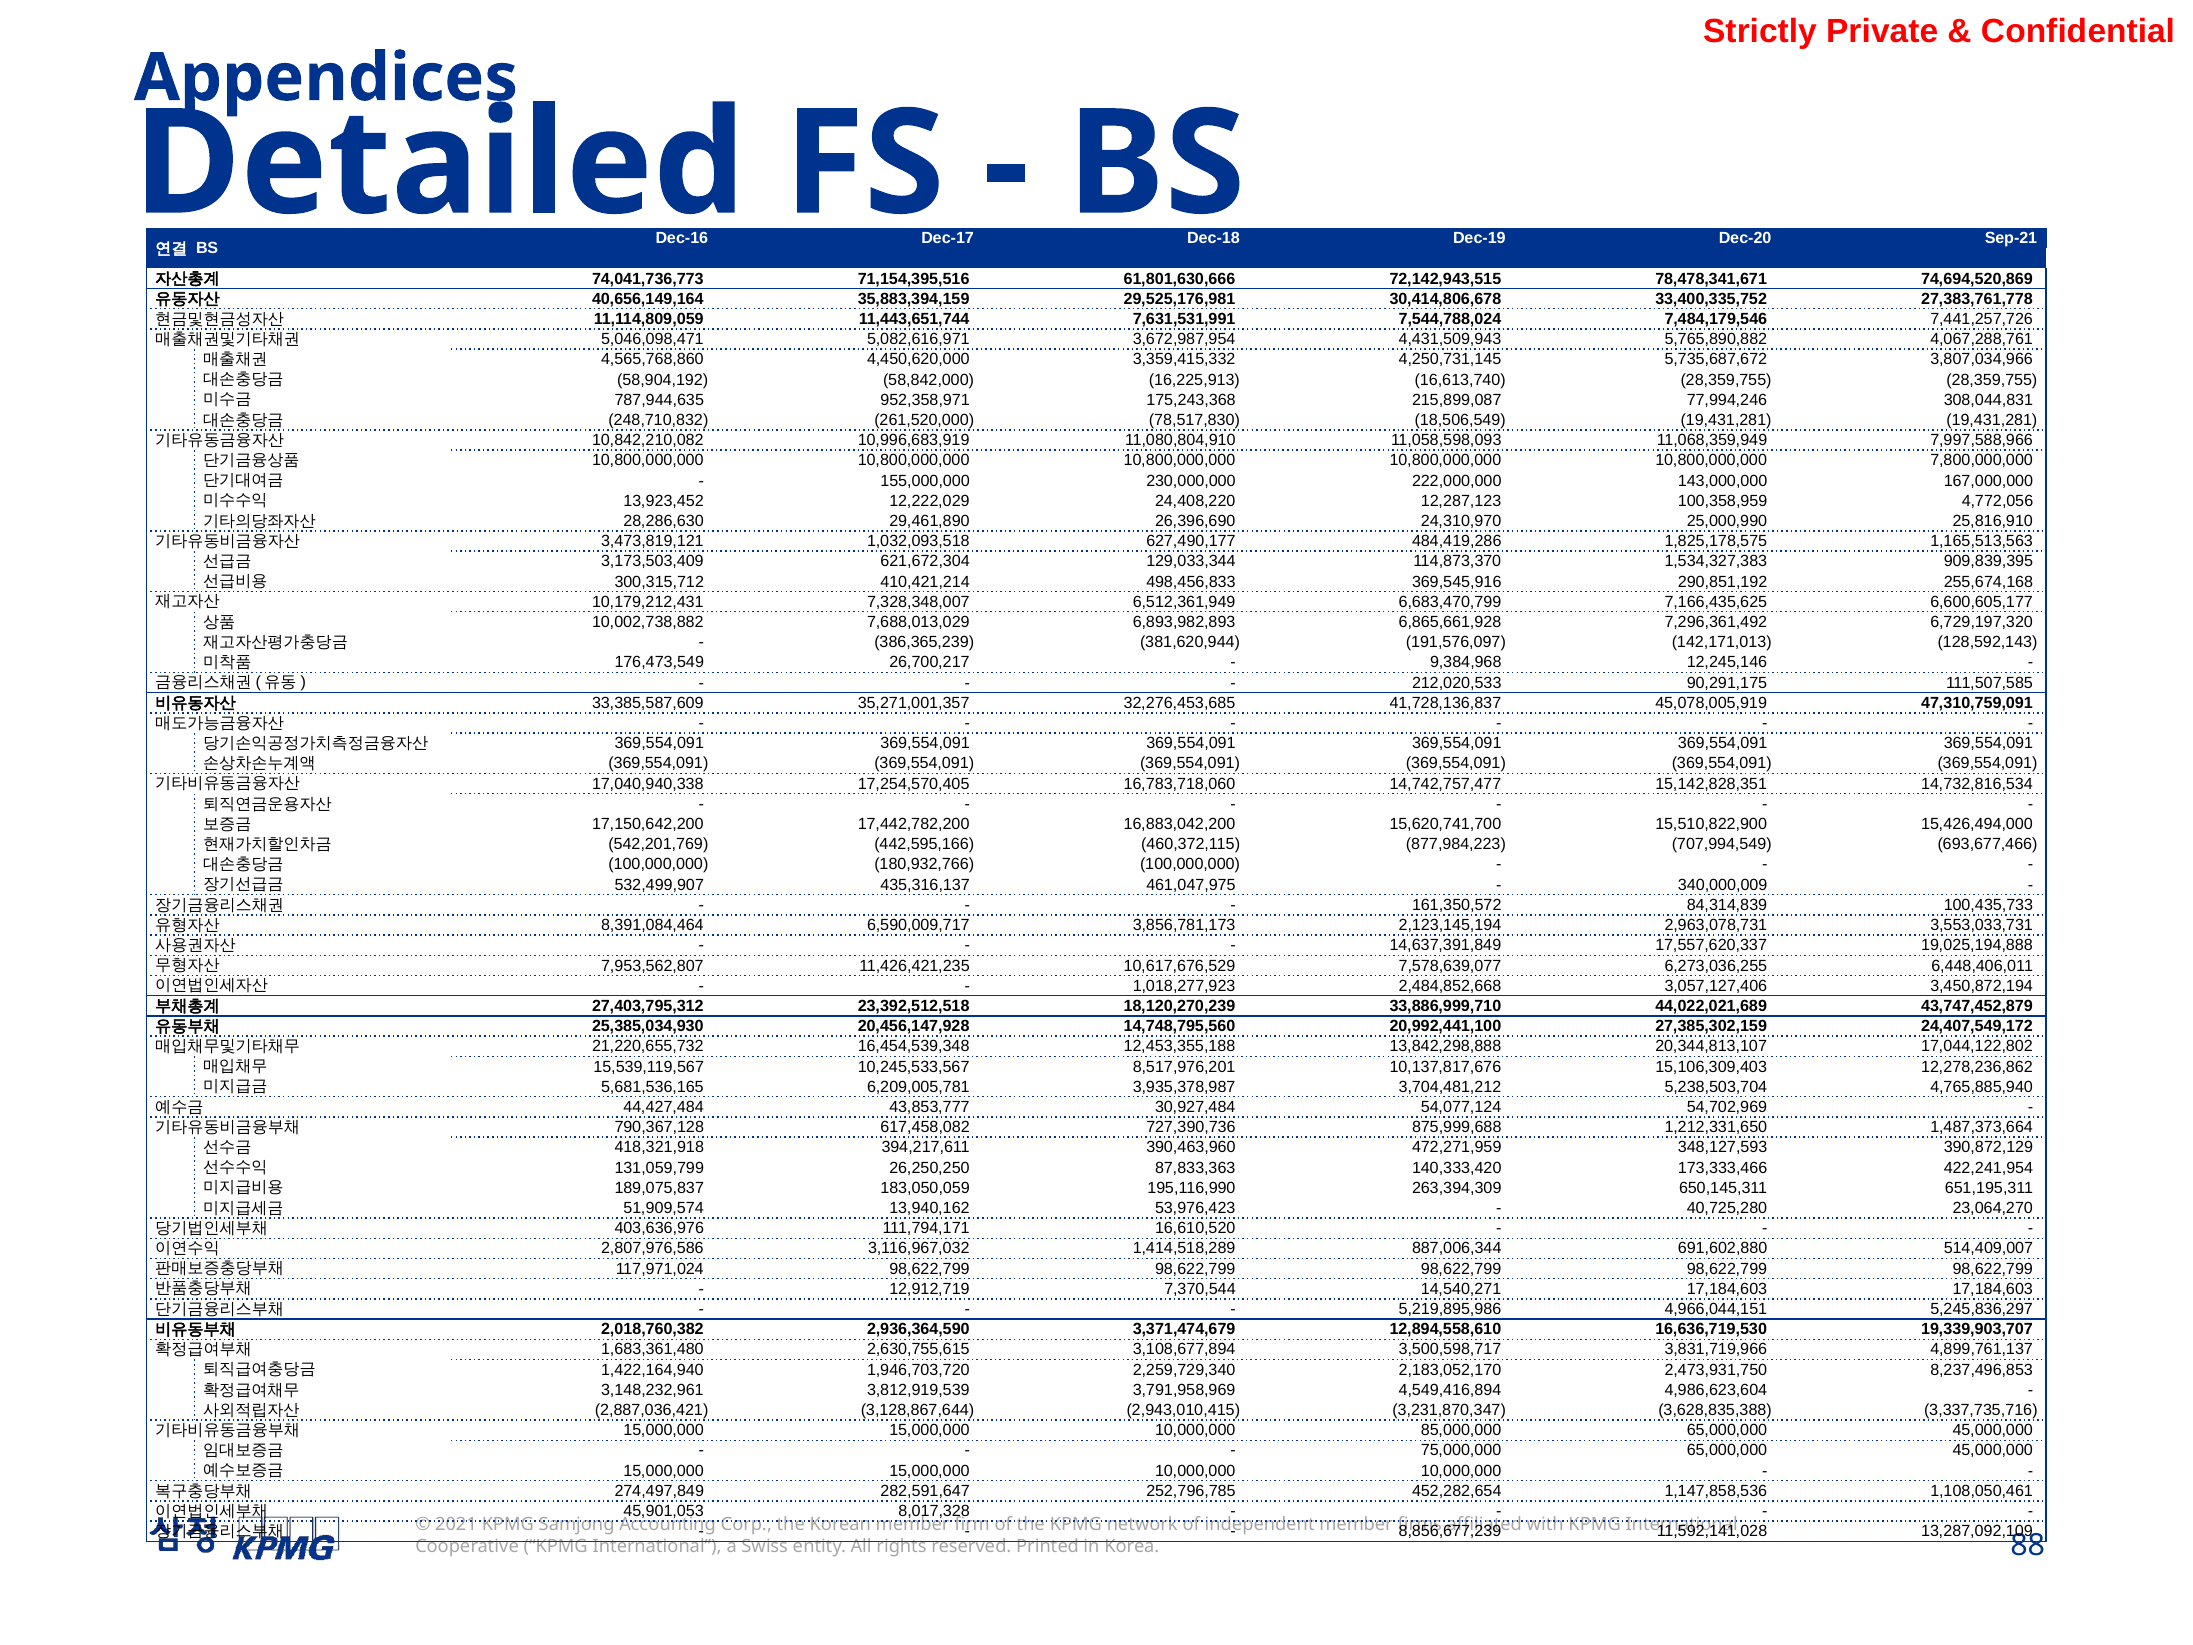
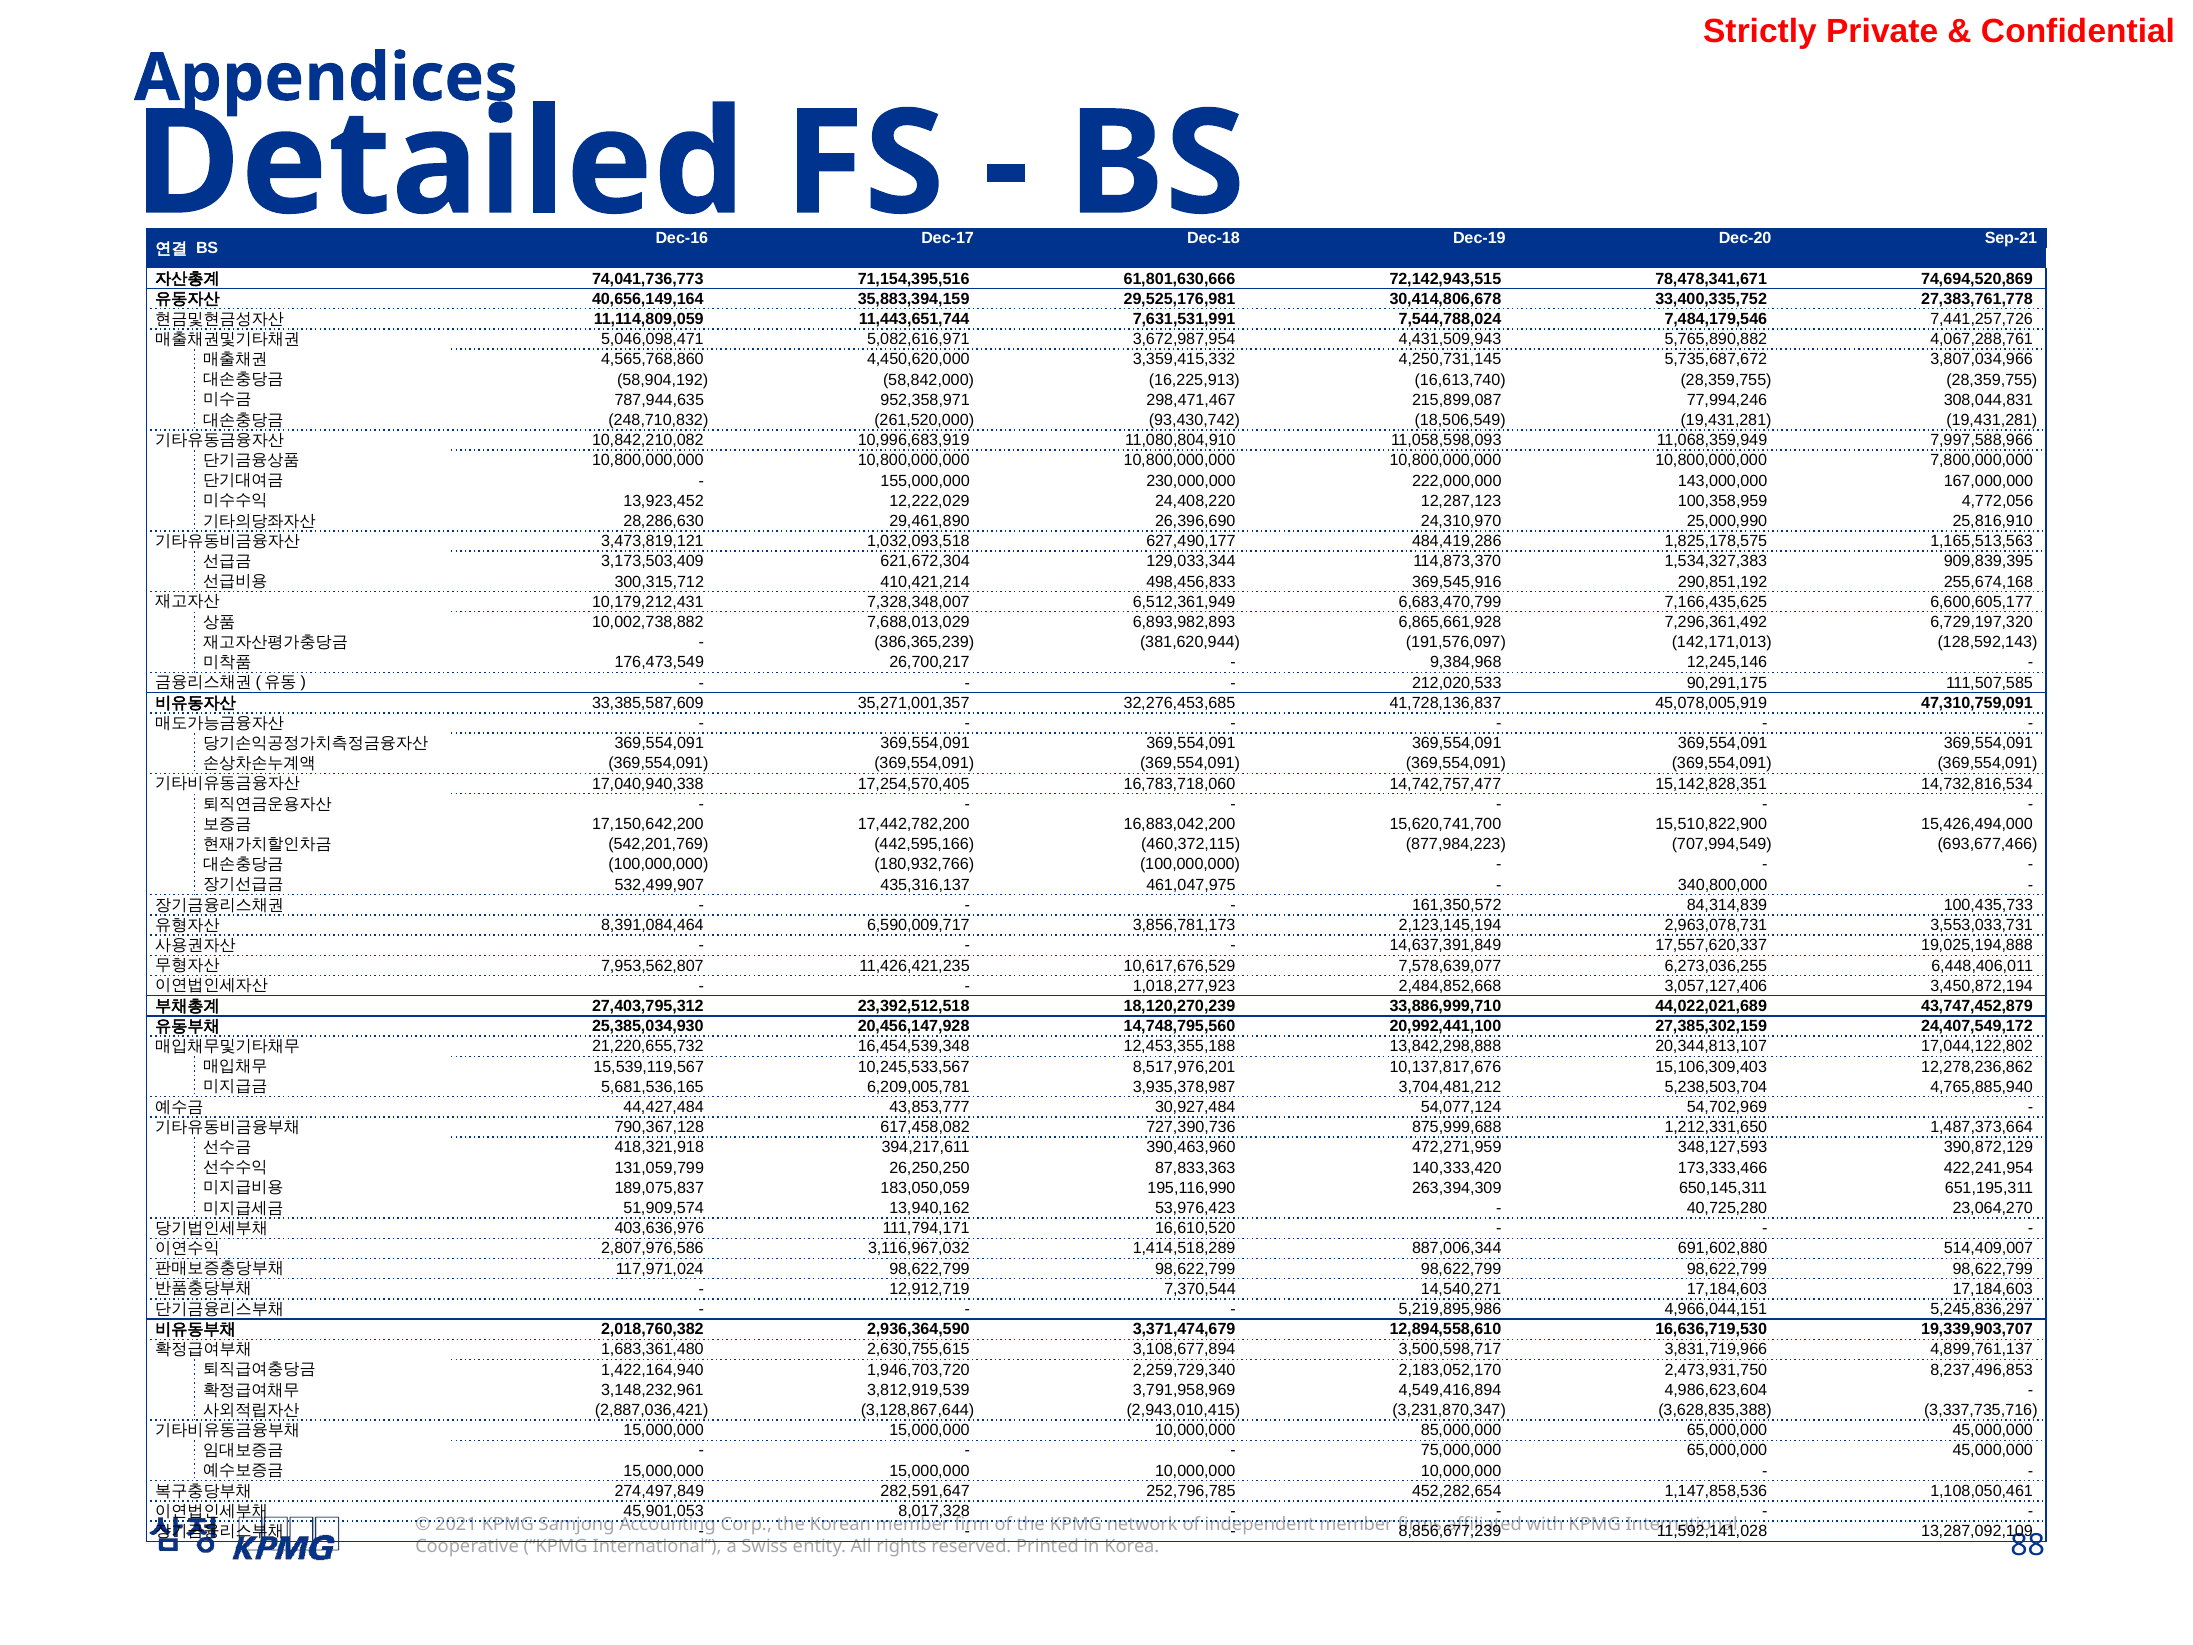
175,243,368: 175,243,368 -> 298,471,467 (1191, 400)
78,517,830: 78,517,830 -> 93,430,742 (1194, 420)
340,000,009: 340,000,009 -> 340,800,000 (1723, 885)
